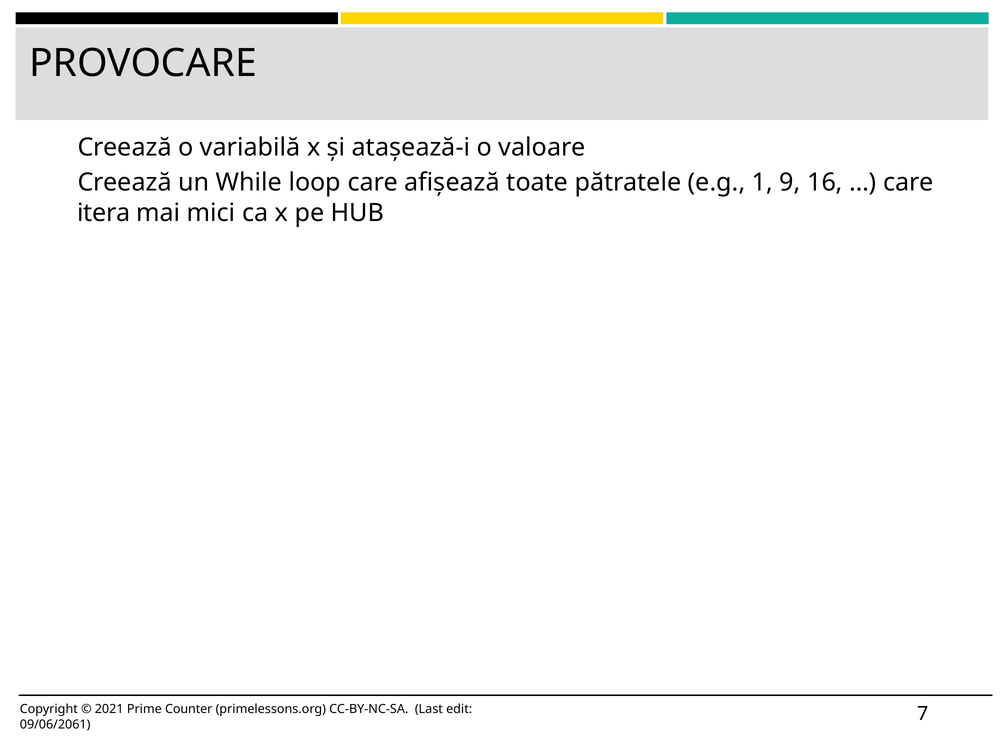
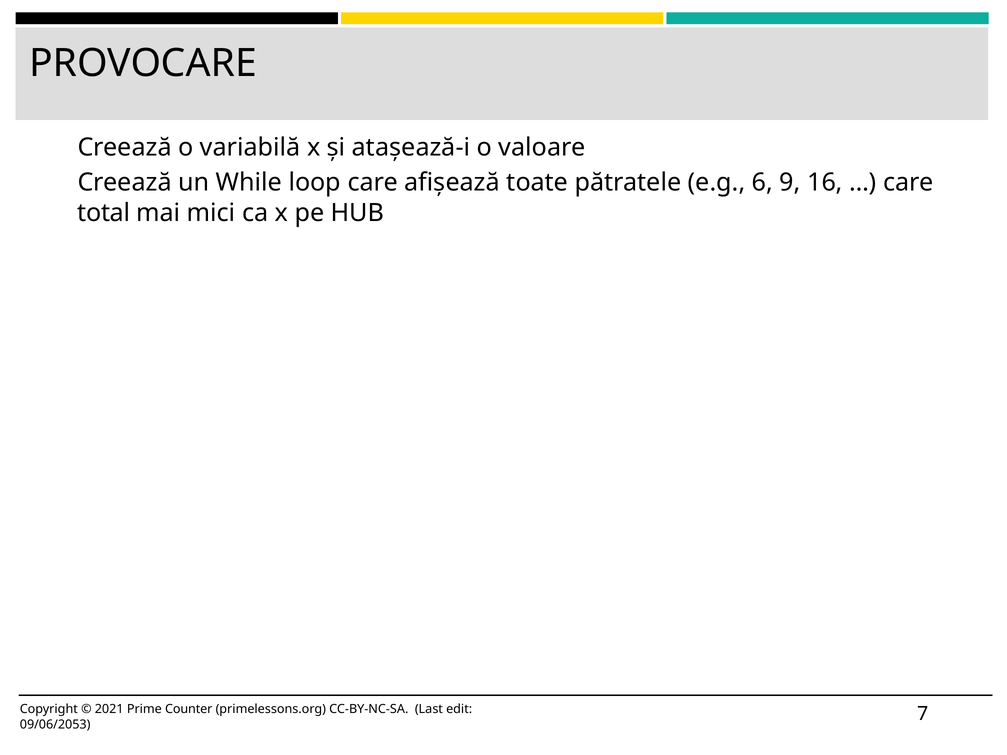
1: 1 -> 6 (762, 183)
itera: itera -> total (104, 213)
09/06/2061: 09/06/2061 -> 09/06/2053 (55, 725)
